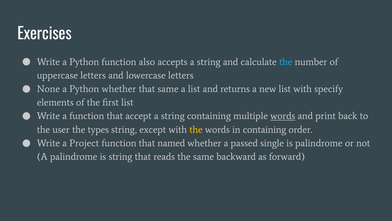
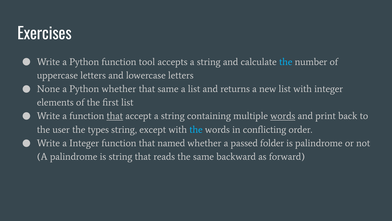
also: also -> tool (147, 62)
with specify: specify -> integer (329, 89)
that underline: none -> present (115, 116)
the colour: yellow -> light blue (196, 129)
in containing: containing -> conflicting (265, 129)
a Project: Project -> Integer (84, 143)
single: single -> folder (272, 143)
